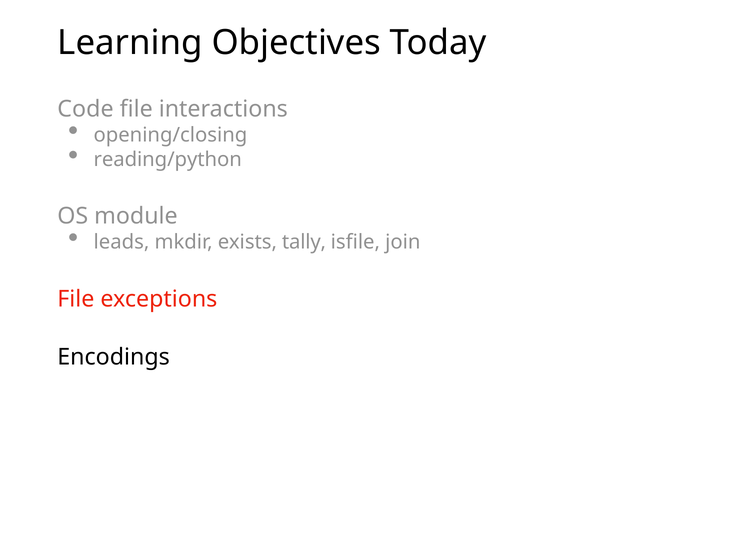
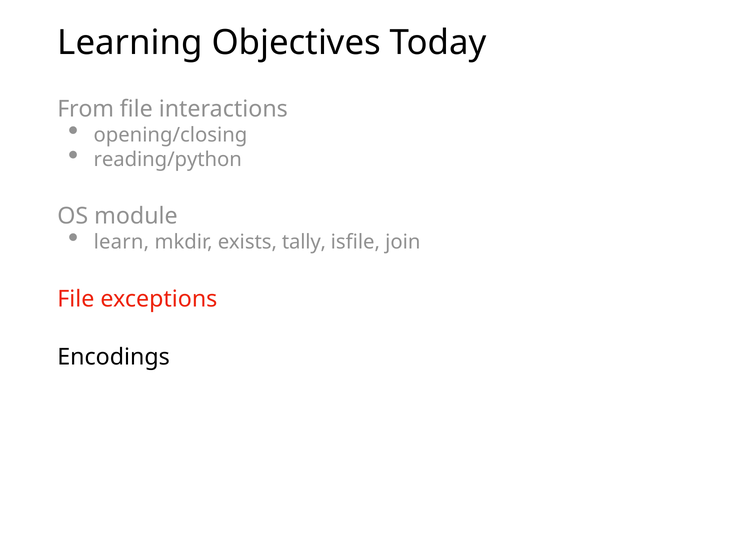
Code: Code -> From (86, 109)
leads: leads -> learn (121, 242)
